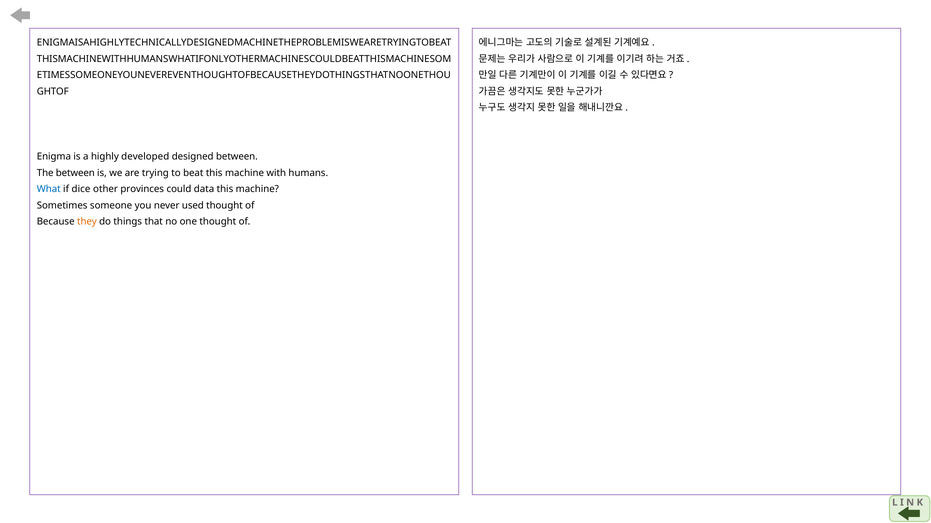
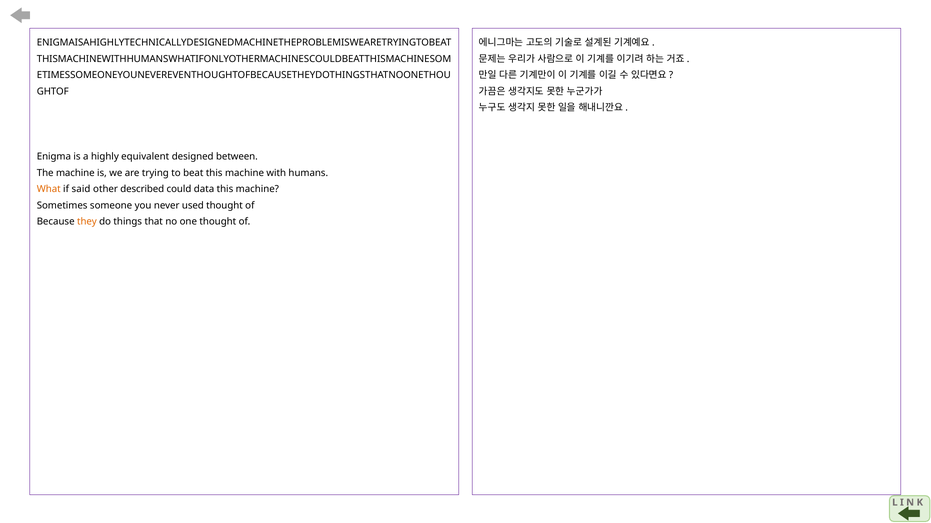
developed: developed -> equivalent (145, 157)
The between: between -> machine (75, 173)
What colour: blue -> orange (49, 189)
dice: dice -> said (81, 189)
provinces: provinces -> described (142, 189)
